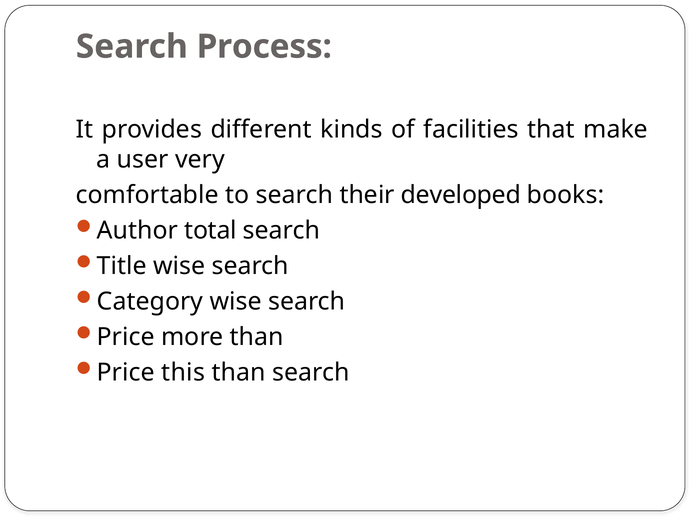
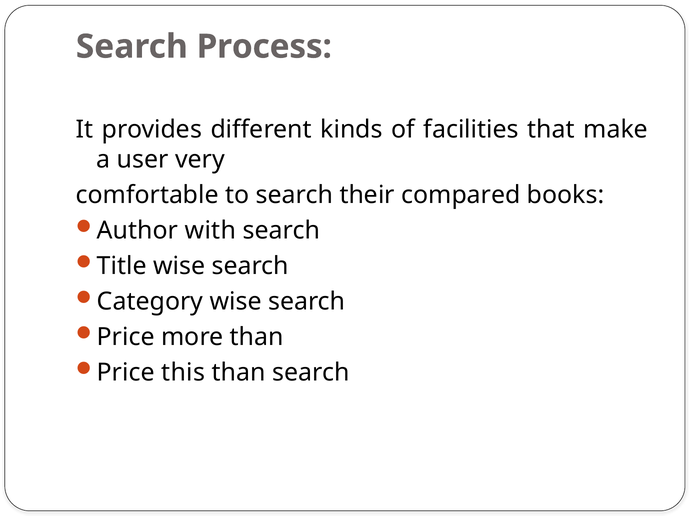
developed: developed -> compared (461, 195)
total: total -> with (210, 230)
